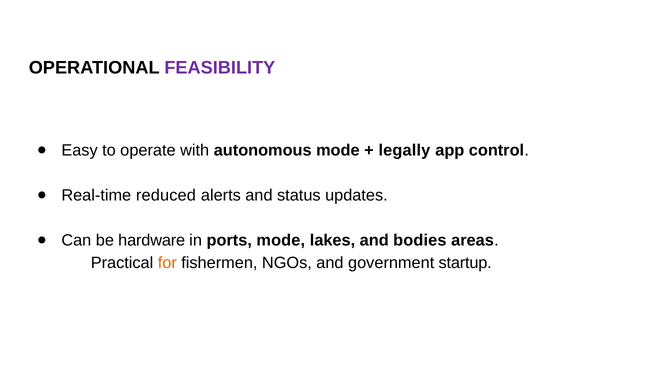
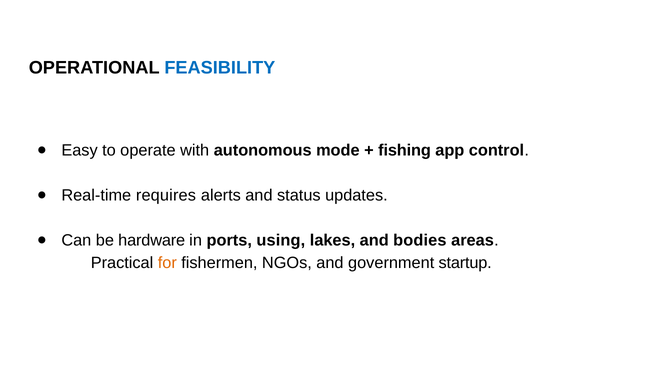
FEASIBILITY colour: purple -> blue (220, 68)
legally: legally -> fishing (405, 151)
reduced: reduced -> requires (166, 196)
ports mode: mode -> using (281, 241)
